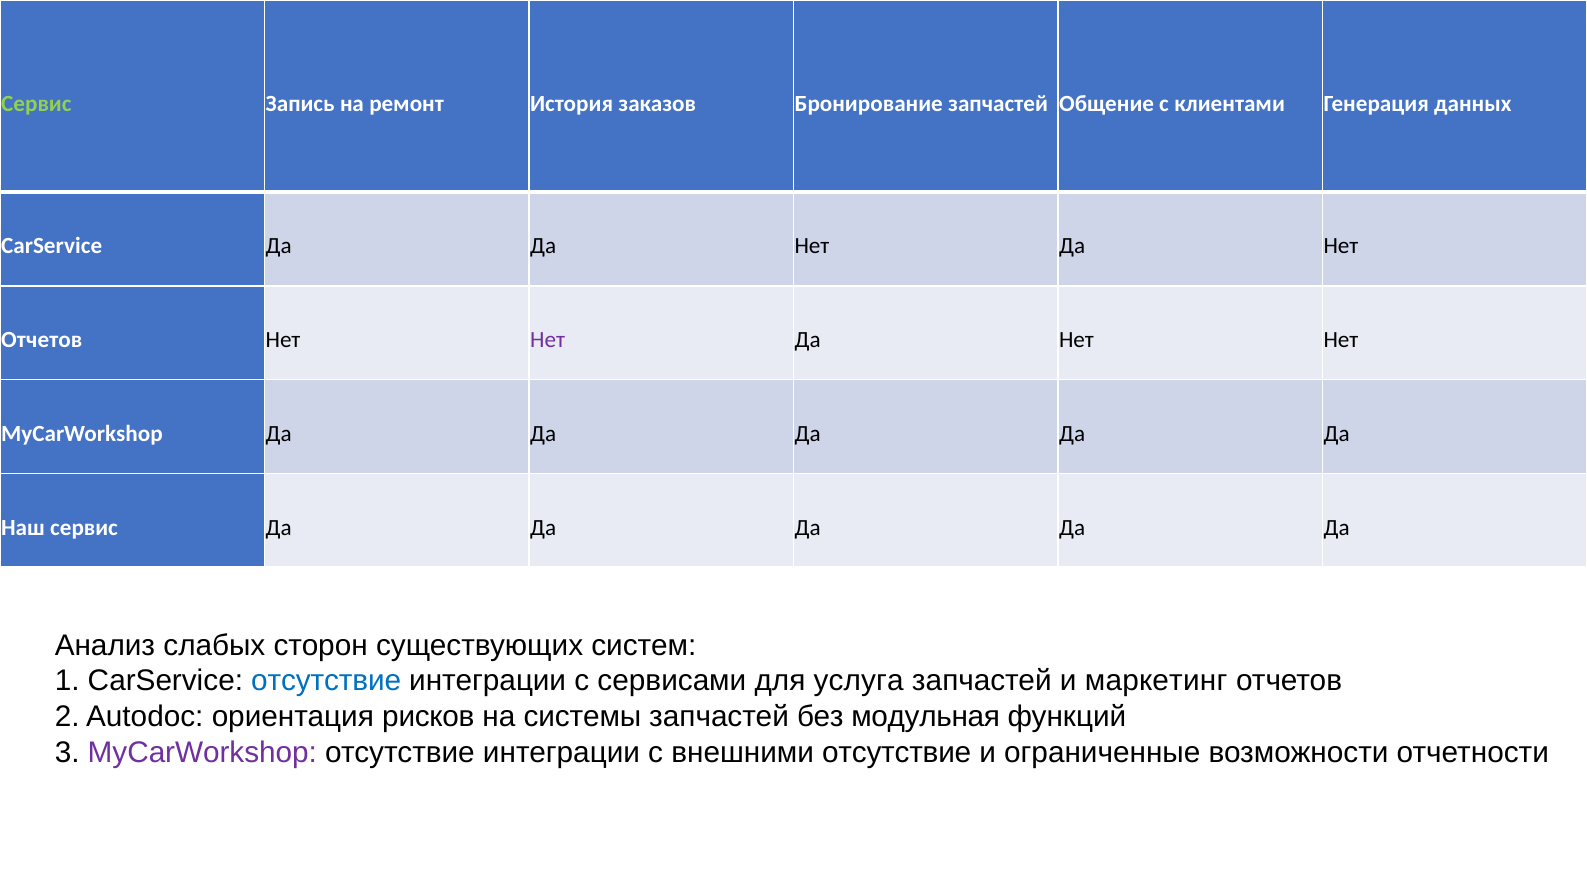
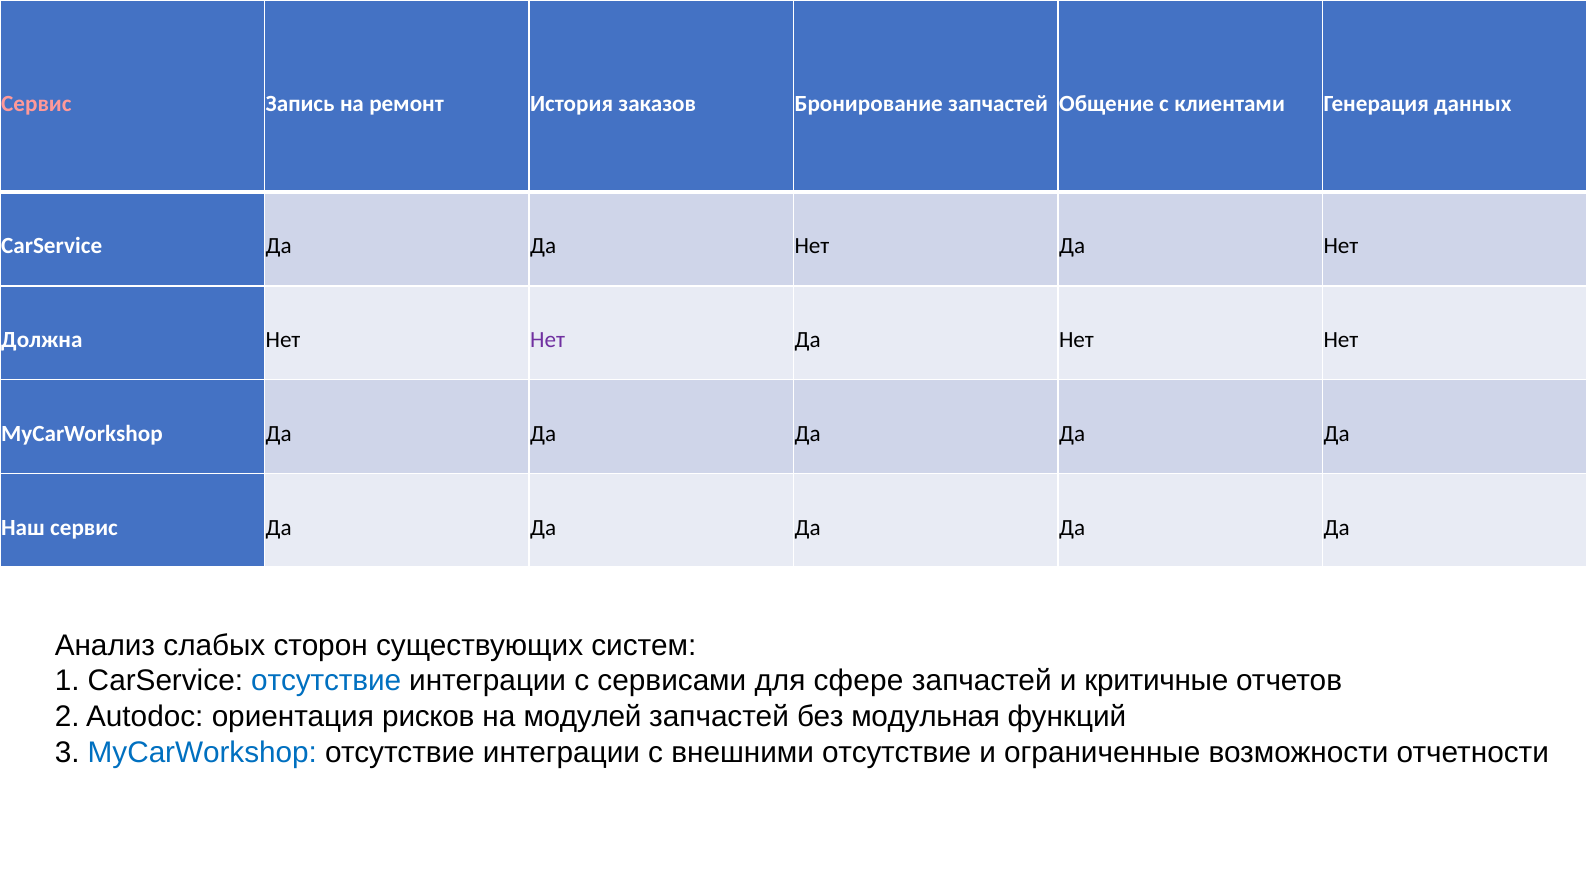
Сервис colour: light green -> pink (36, 103)
Отчетов: Отчетов -> Должна (42, 340)
услуга: услуга -> сфере (859, 681)
маркетинг: маркетинг -> критичные (1156, 681)
системы: системы -> модулей (582, 716)
MyCarWorkshop colour: purple -> blue (202, 752)
